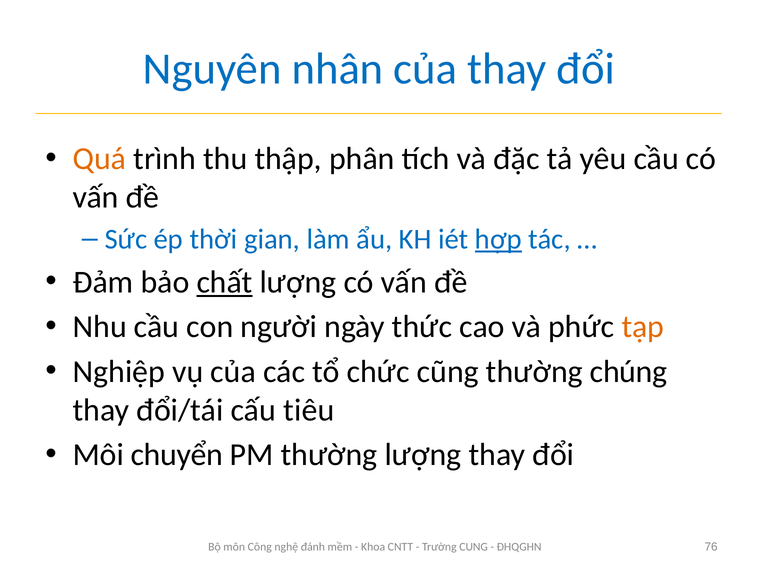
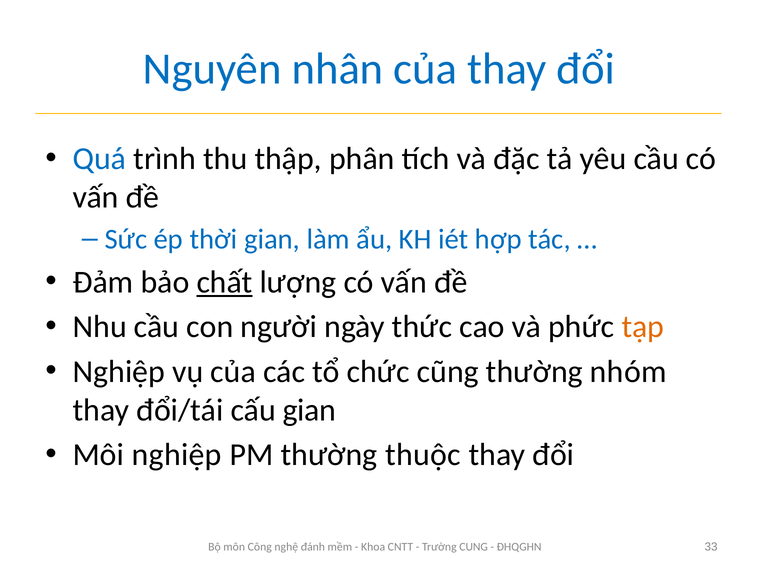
Quá colour: orange -> blue (99, 159)
hợp underline: present -> none (498, 239)
chúng: chúng -> nhóm (628, 371)
cấu tiêu: tiêu -> gian (309, 410)
Môi chuyển: chuyển -> nghiệp (177, 454)
thường lượng: lượng -> thuộc (423, 454)
76: 76 -> 33 (711, 547)
